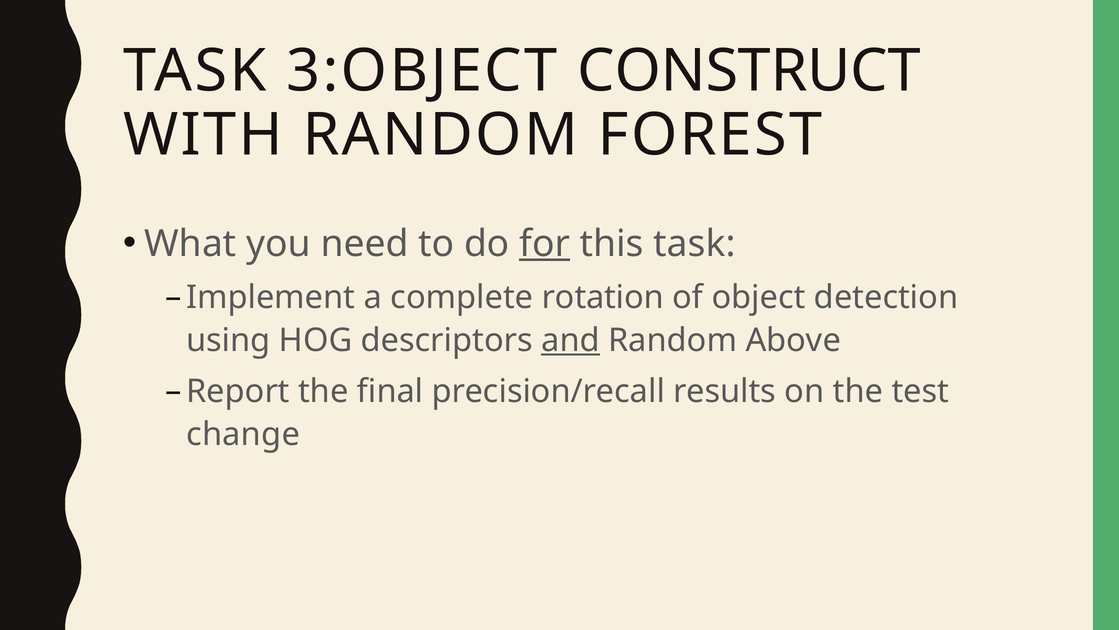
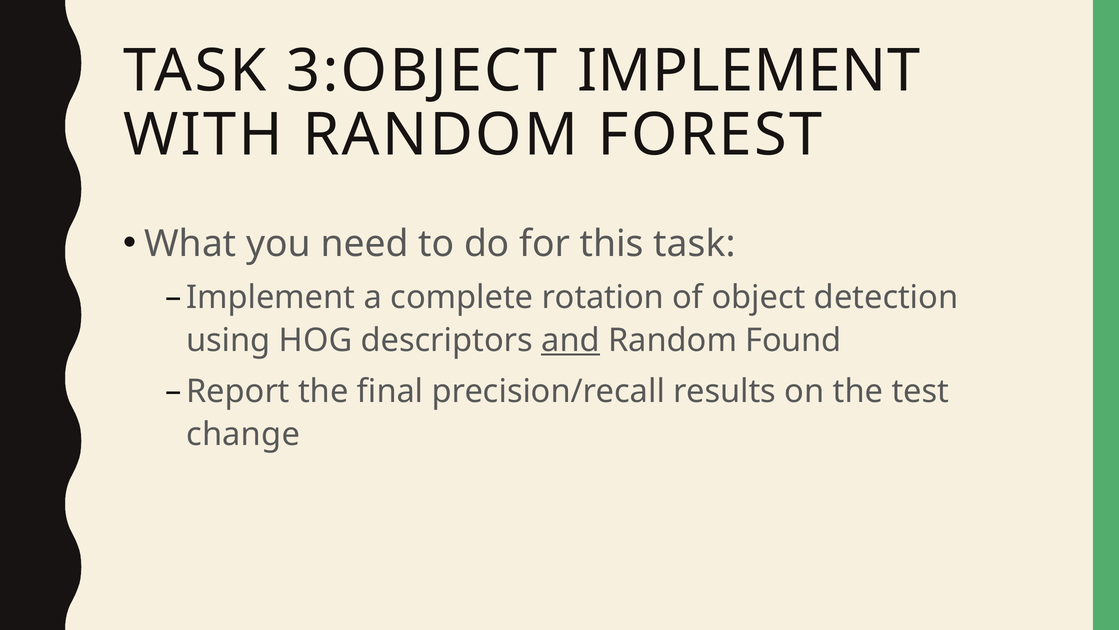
3:OBJECT CONSTRUCT: CONSTRUCT -> IMPLEMENT (749, 71)
for underline: present -> none (545, 243)
Above: Above -> Found (793, 340)
